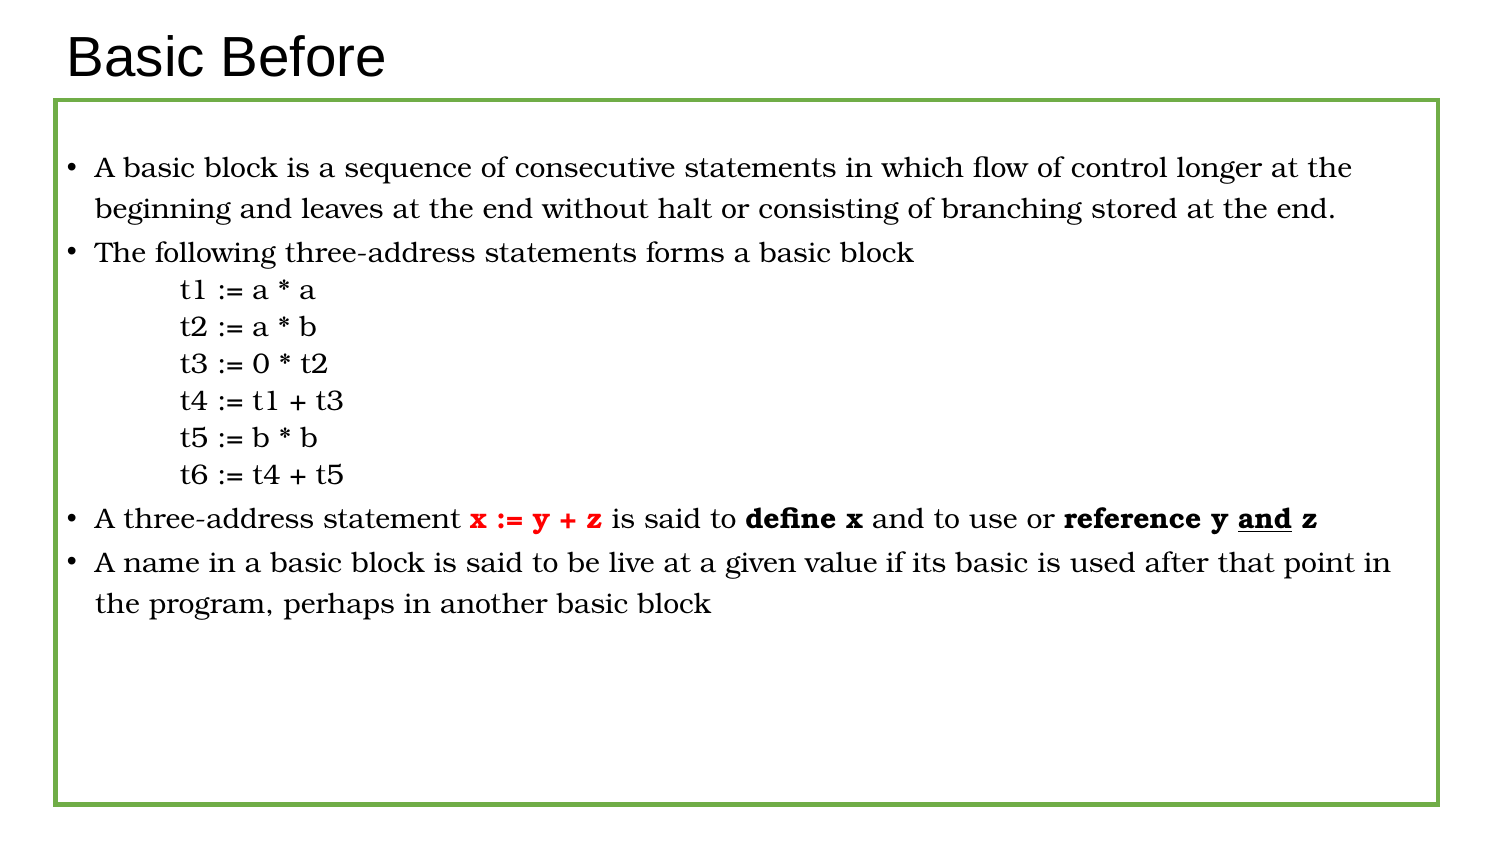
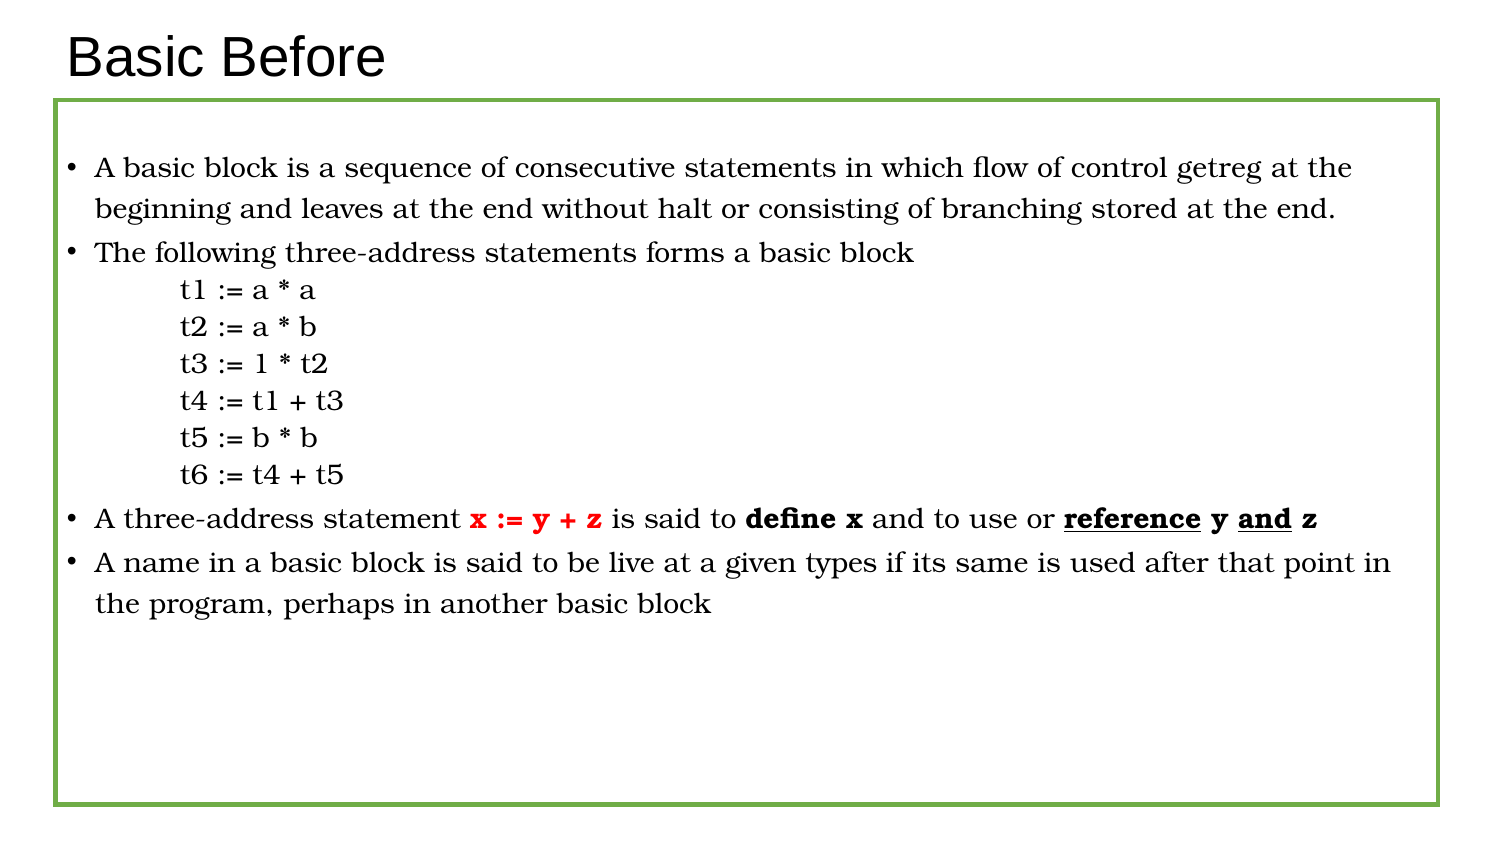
longer: longer -> getreg (1219, 169)
0: 0 -> 1 (261, 364)
reference underline: none -> present (1133, 519)
value: value -> types (841, 563)
its basic: basic -> same (992, 563)
